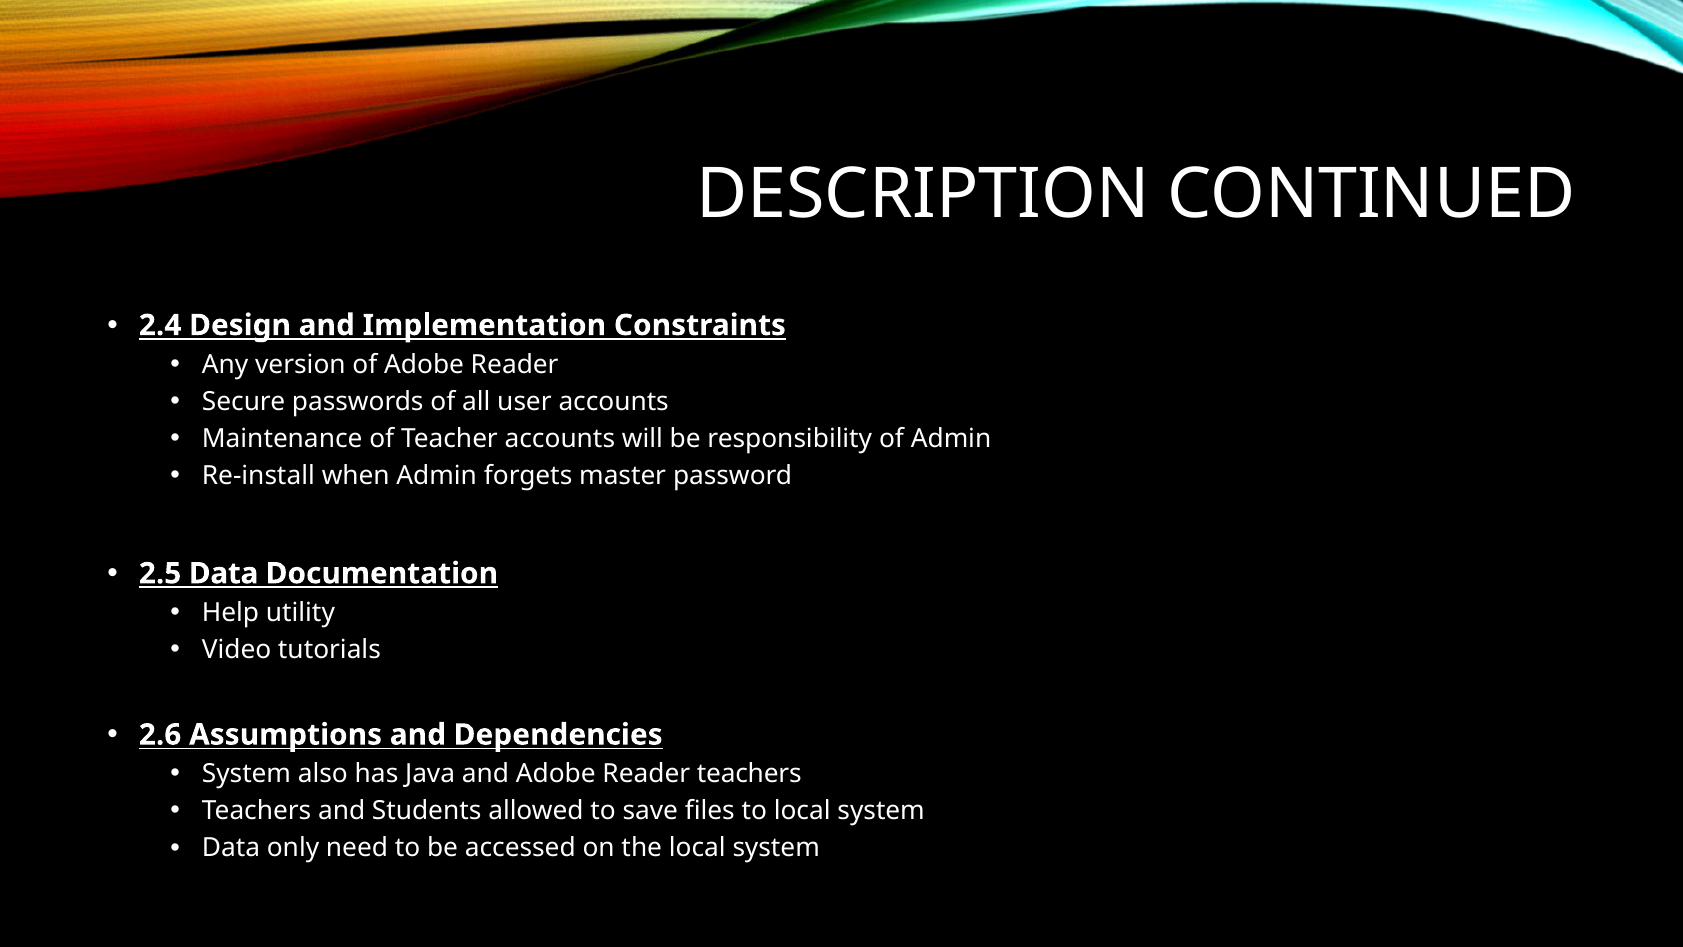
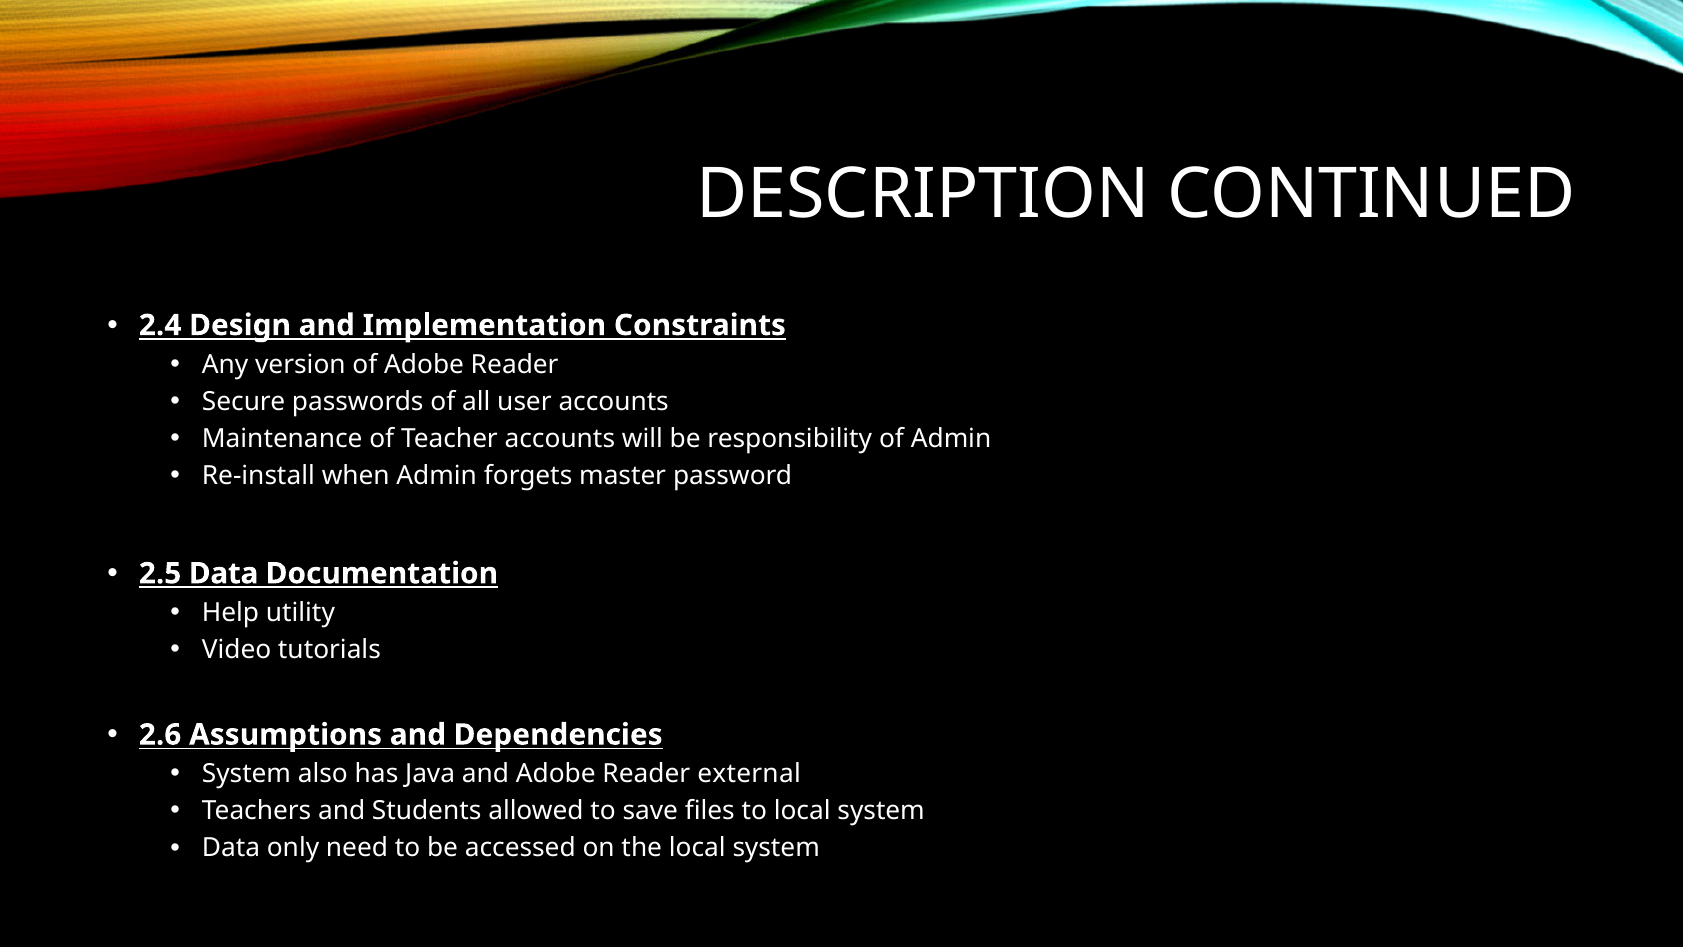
Reader teachers: teachers -> external (749, 774)
